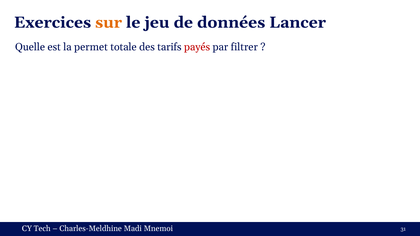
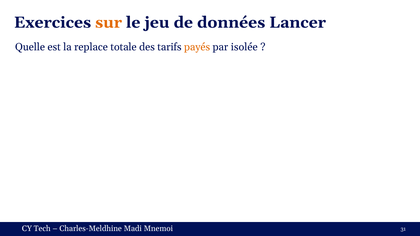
permet: permet -> replace (91, 47)
payés colour: red -> orange (197, 47)
filtrer: filtrer -> isolée (244, 47)
